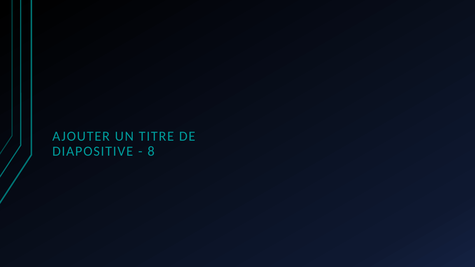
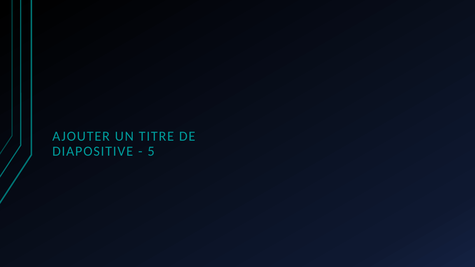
8: 8 -> 5 (151, 151)
